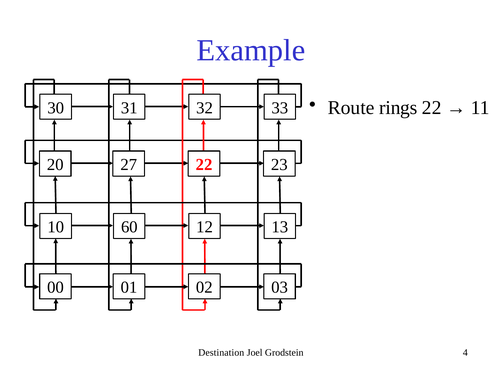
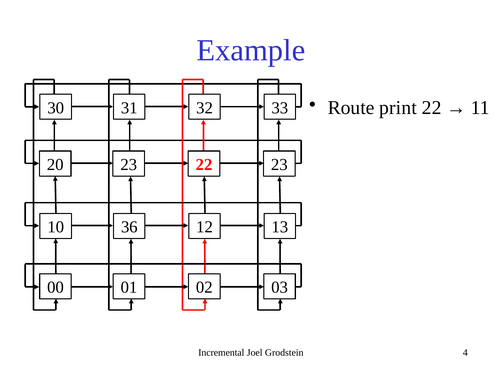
rings: rings -> print (398, 108)
20 27: 27 -> 23 (129, 164)
60: 60 -> 36 (129, 227)
Destination: Destination -> Incremental (221, 352)
